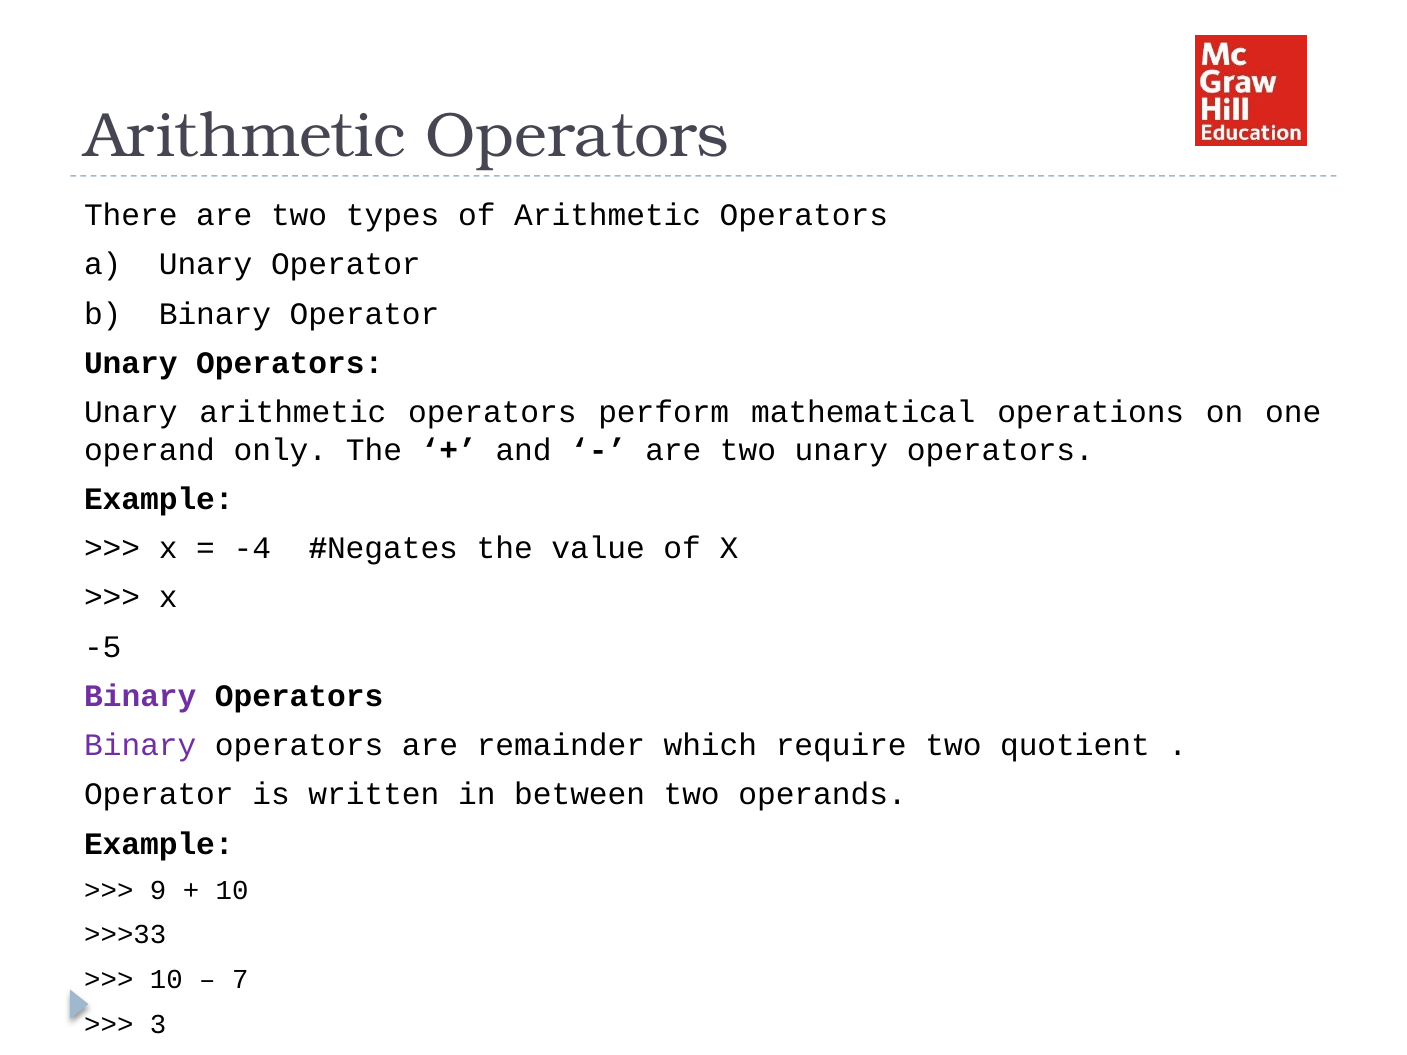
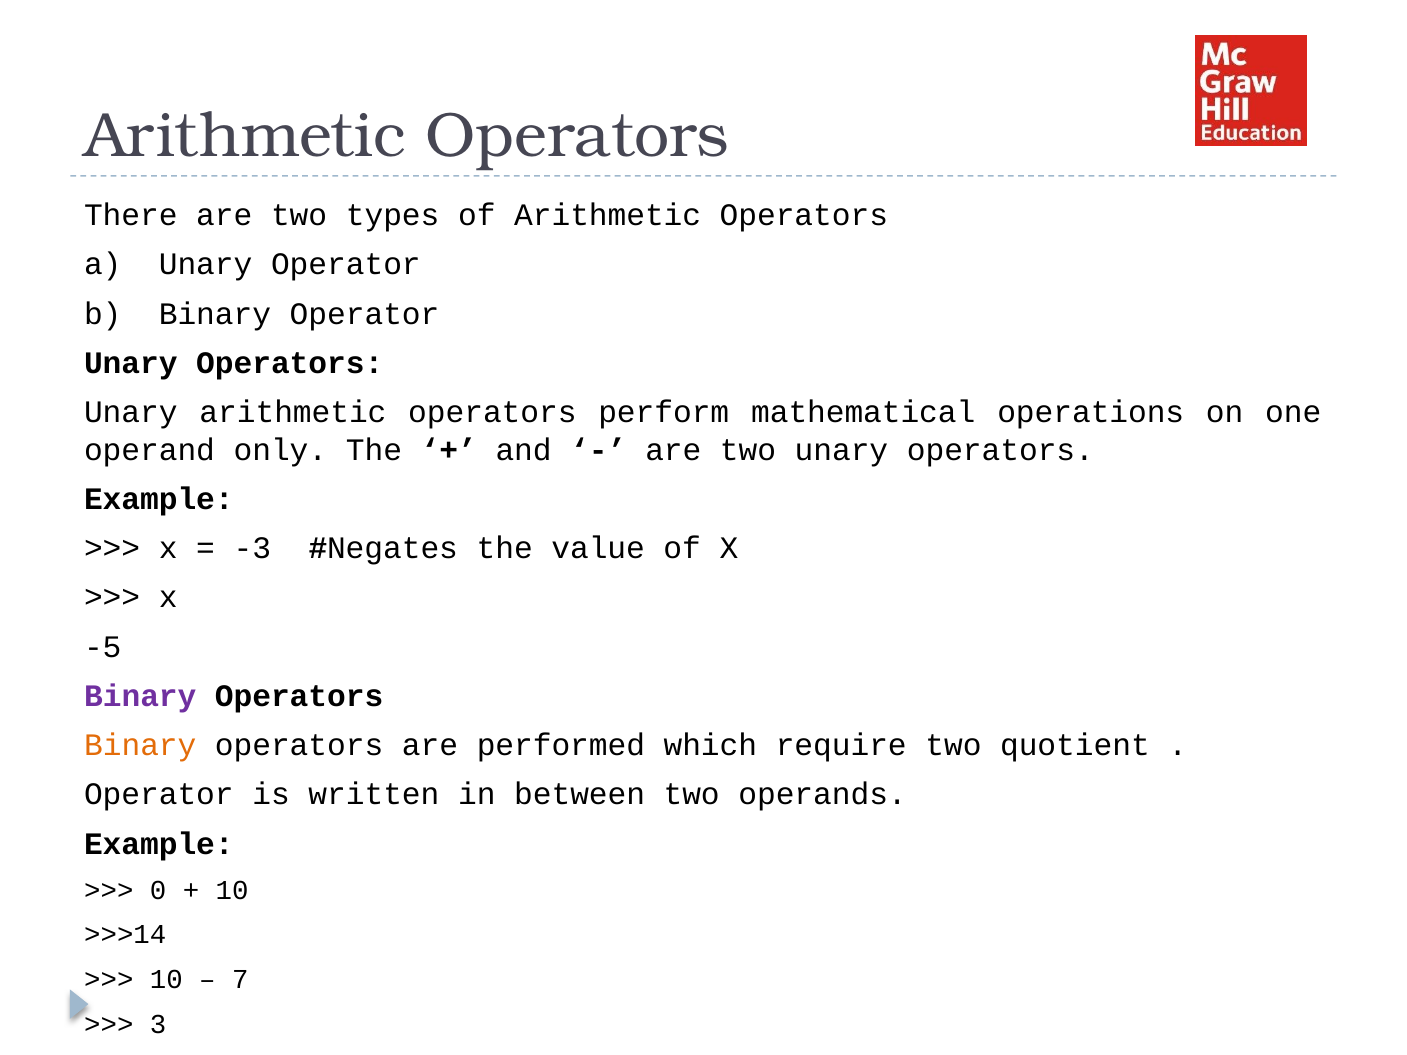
-4: -4 -> -3 (252, 548)
Binary colour: purple -> orange (140, 745)
remainder: remainder -> performed (561, 745)
9: 9 -> 0 (158, 891)
>>>33: >>>33 -> >>>14 (125, 935)
